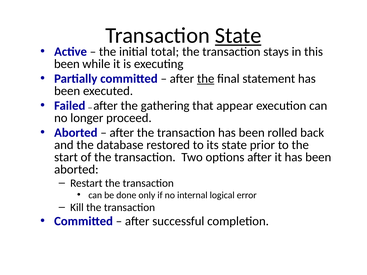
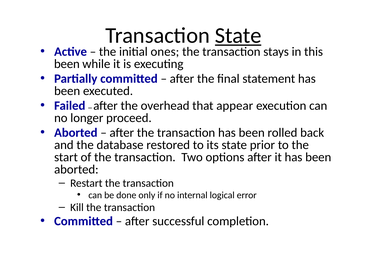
total: total -> ones (165, 52)
the underline: present -> none (206, 79)
gathering: gathering -> overhead (165, 106)
